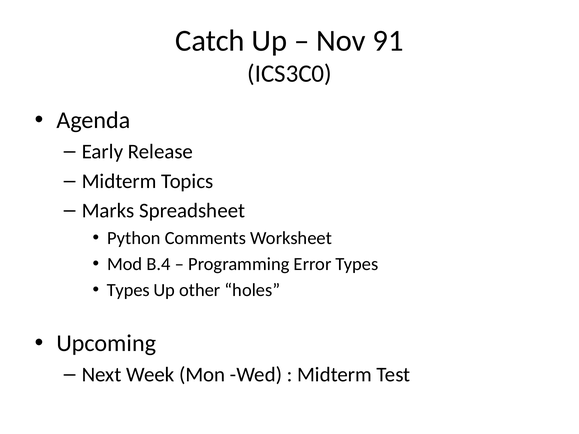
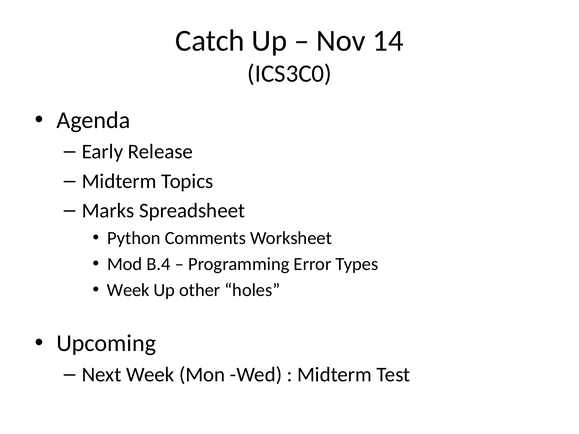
91: 91 -> 14 (388, 41)
Types: Types -> Week (128, 290)
